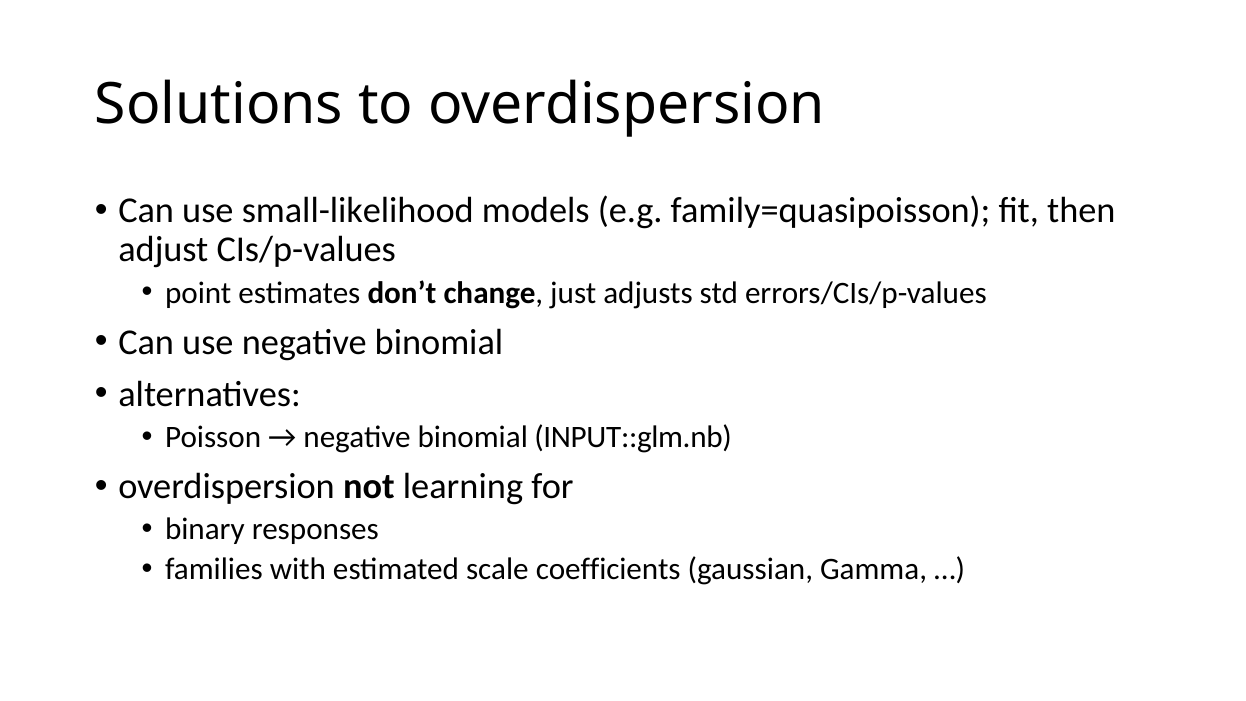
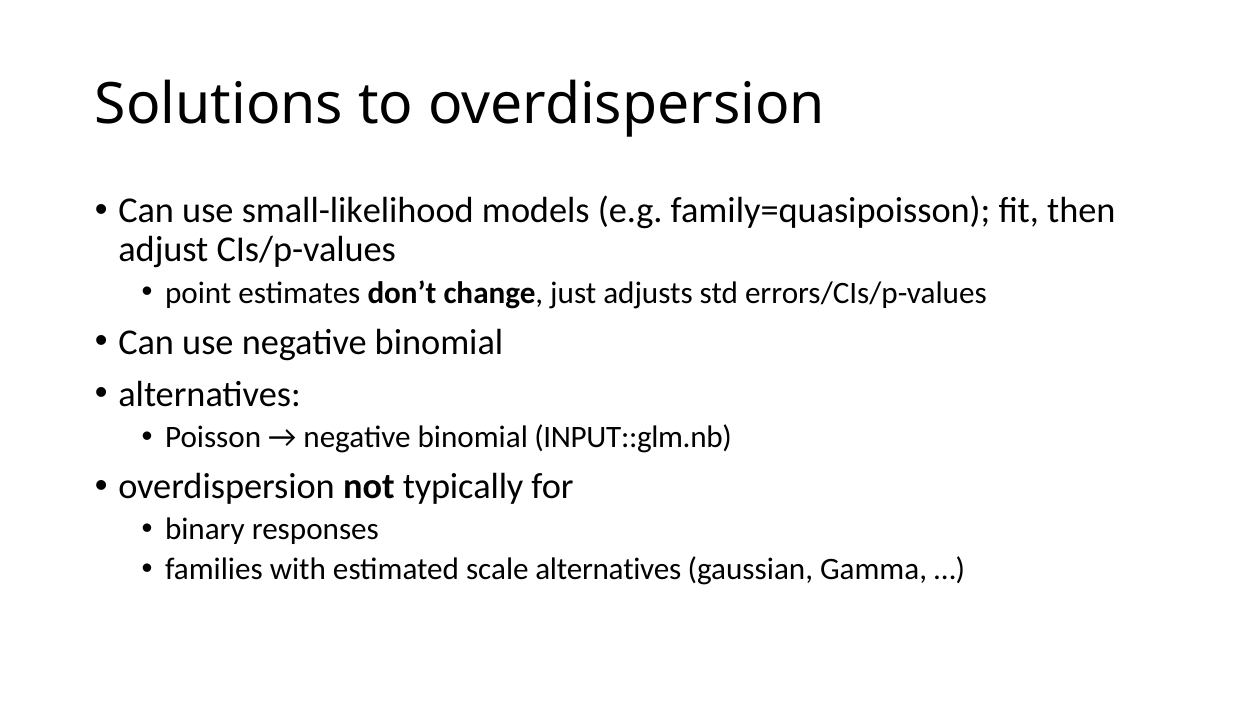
learning: learning -> typically (463, 486)
scale coefficients: coefficients -> alternatives (608, 570)
